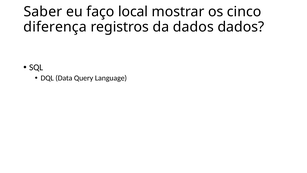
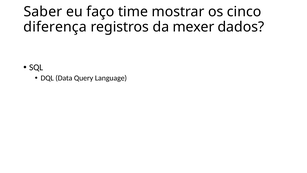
local: local -> time (133, 12)
da dados: dados -> mexer (193, 27)
